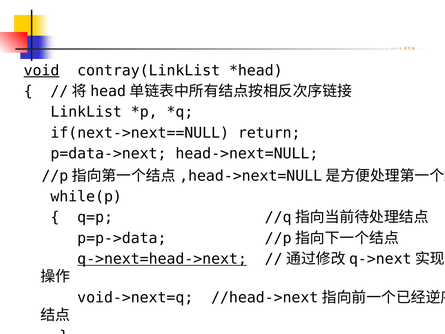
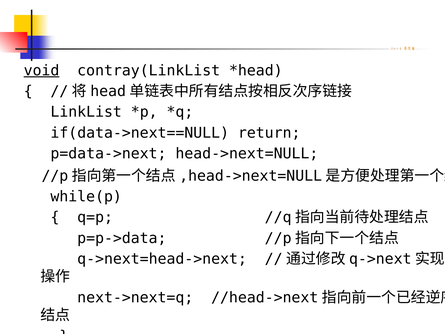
if(next->next==NULL: if(next->next==NULL -> if(data->next==NULL (140, 133)
q->next=head->next underline: present -> none (162, 259)
void->next=q: void->next=q -> next->next=q (135, 297)
